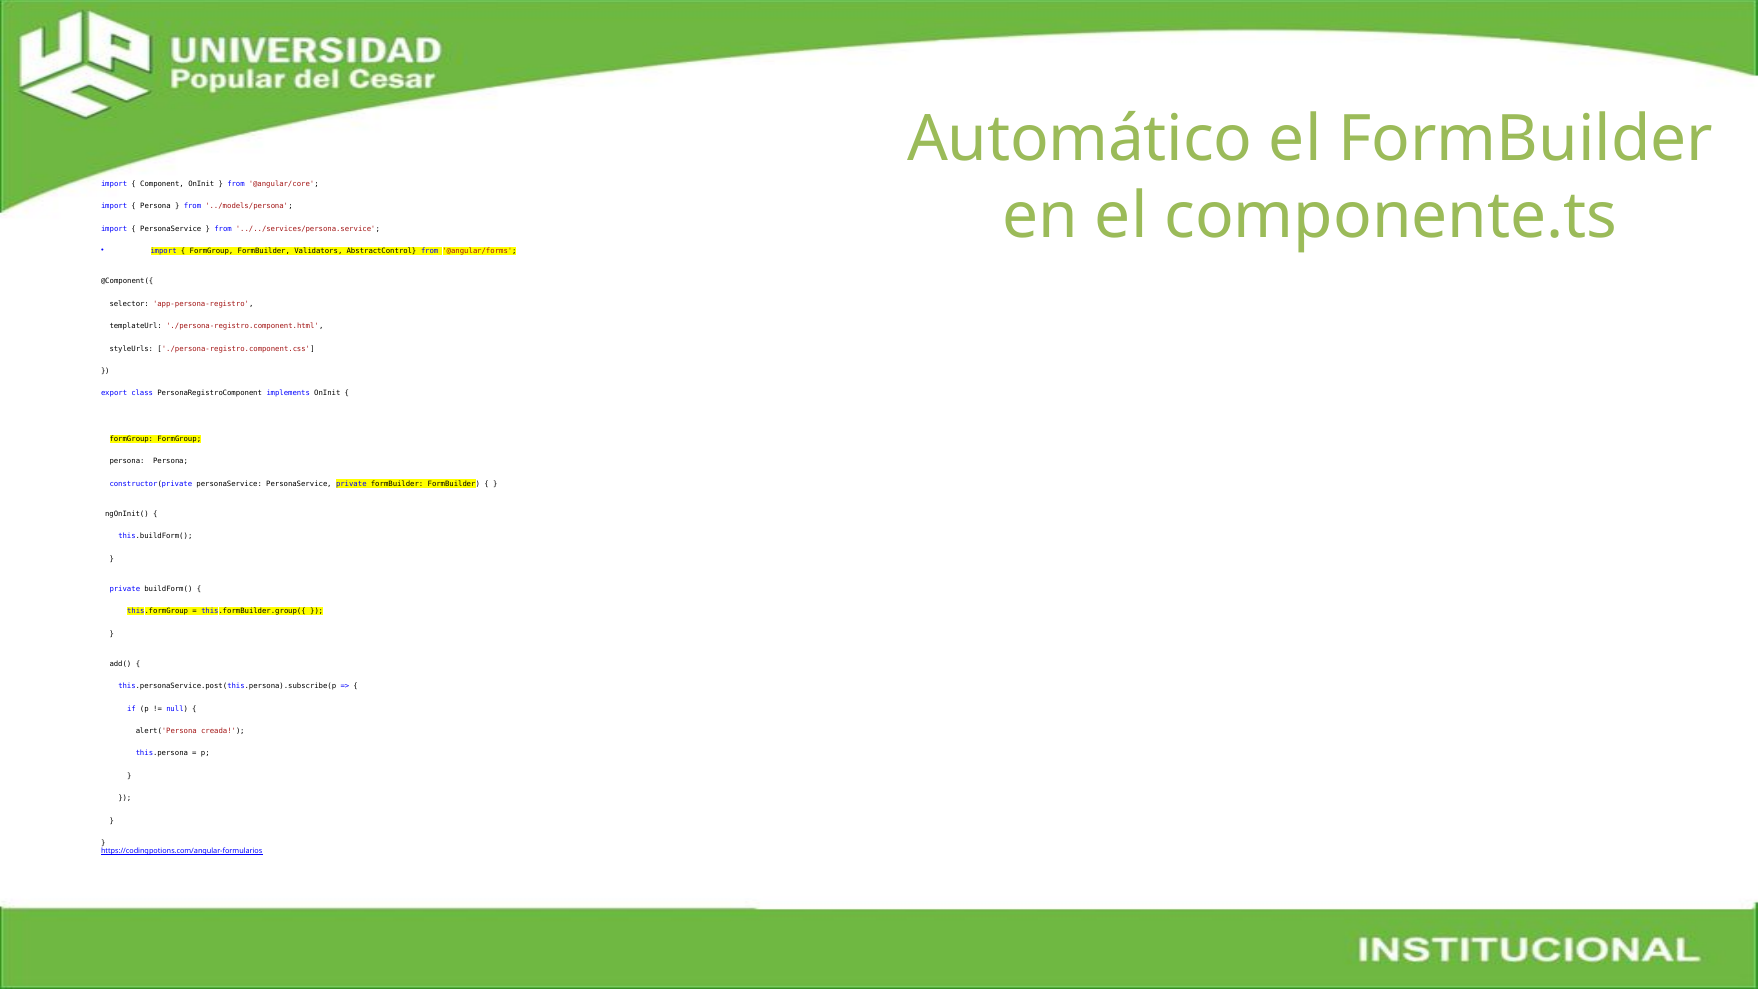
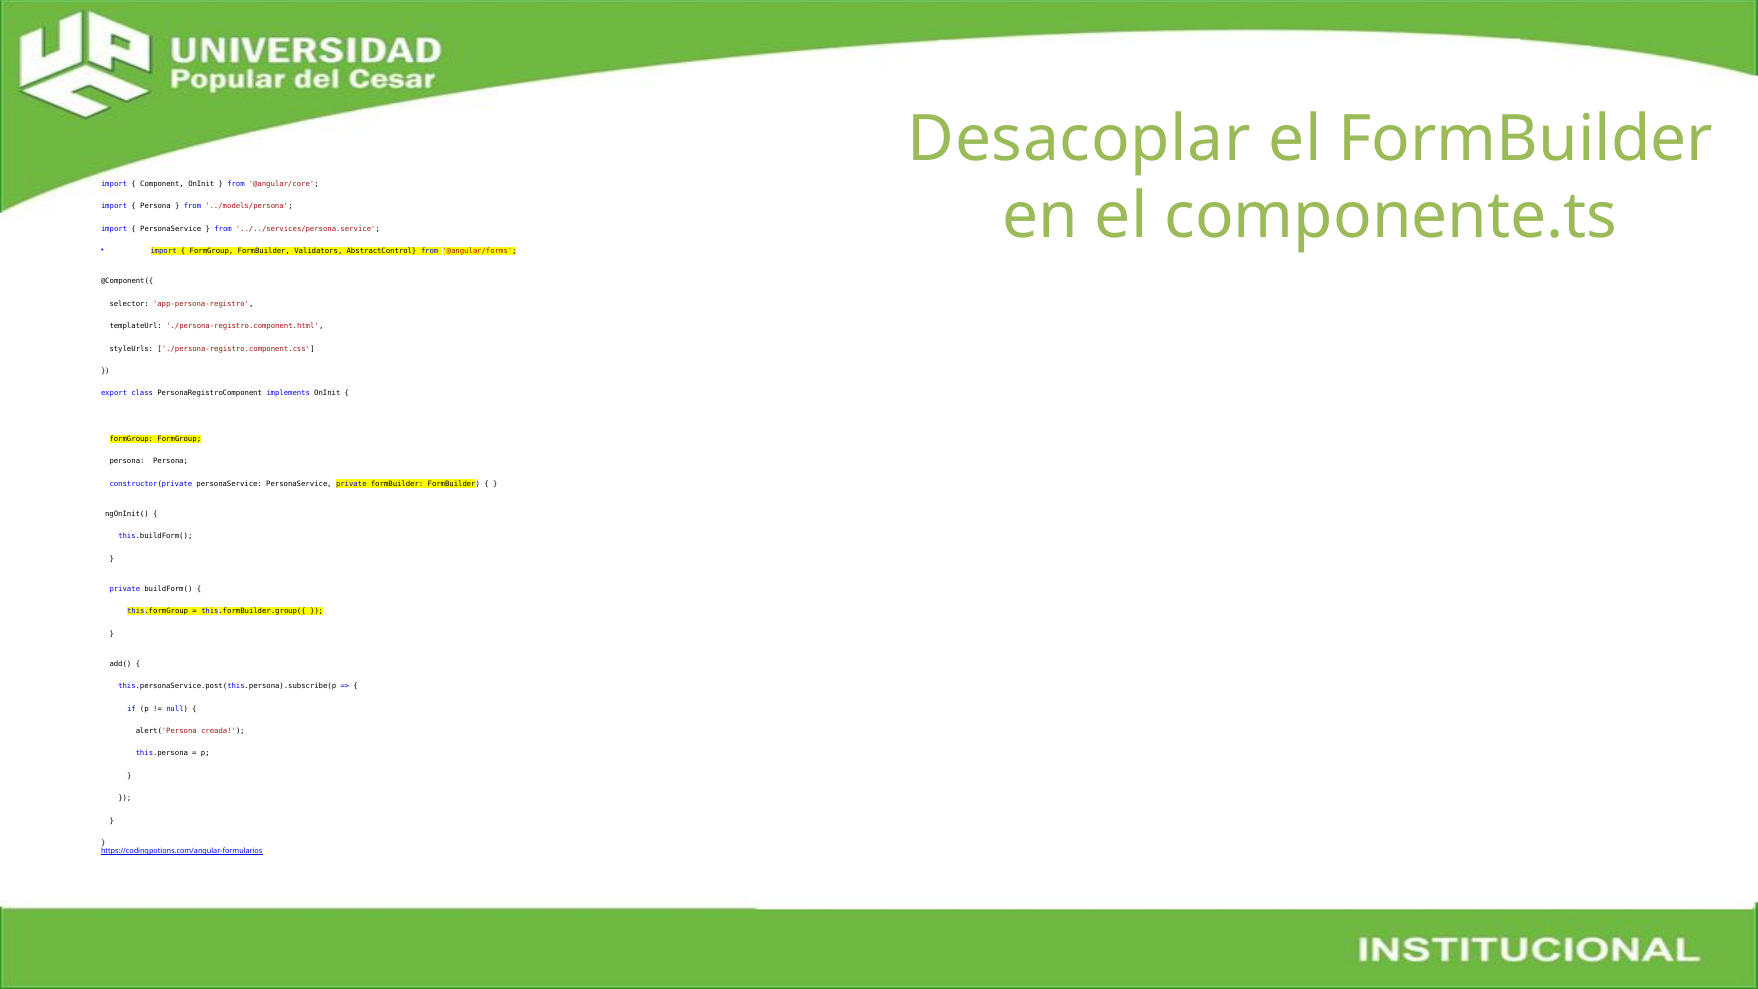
Automático: Automático -> Desacoplar (1079, 140)
